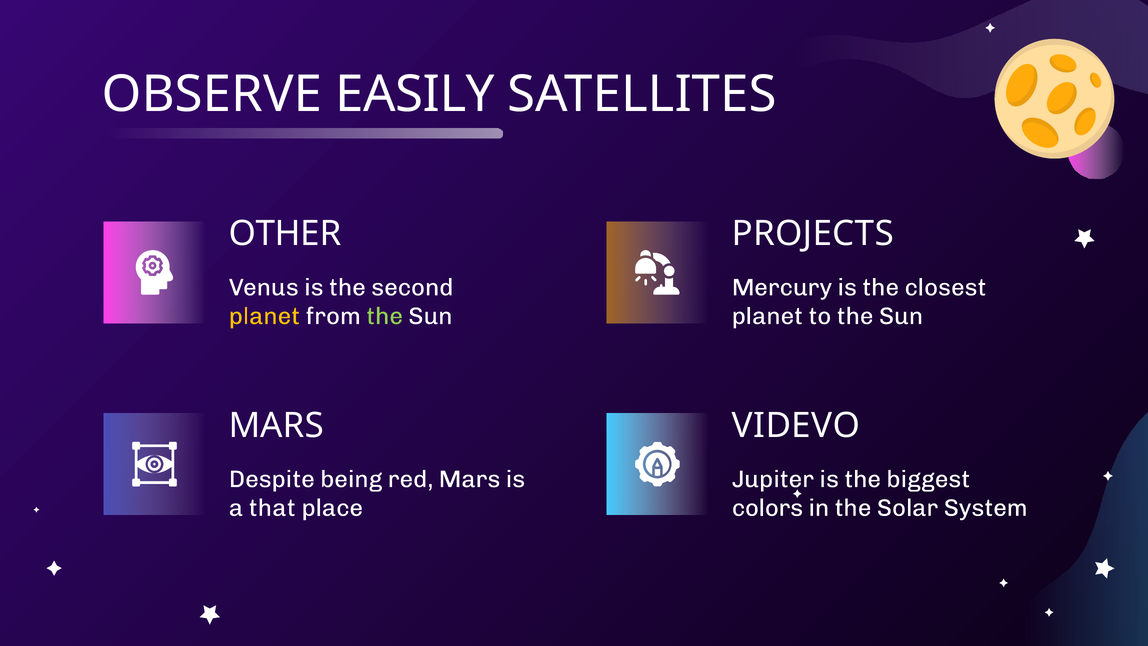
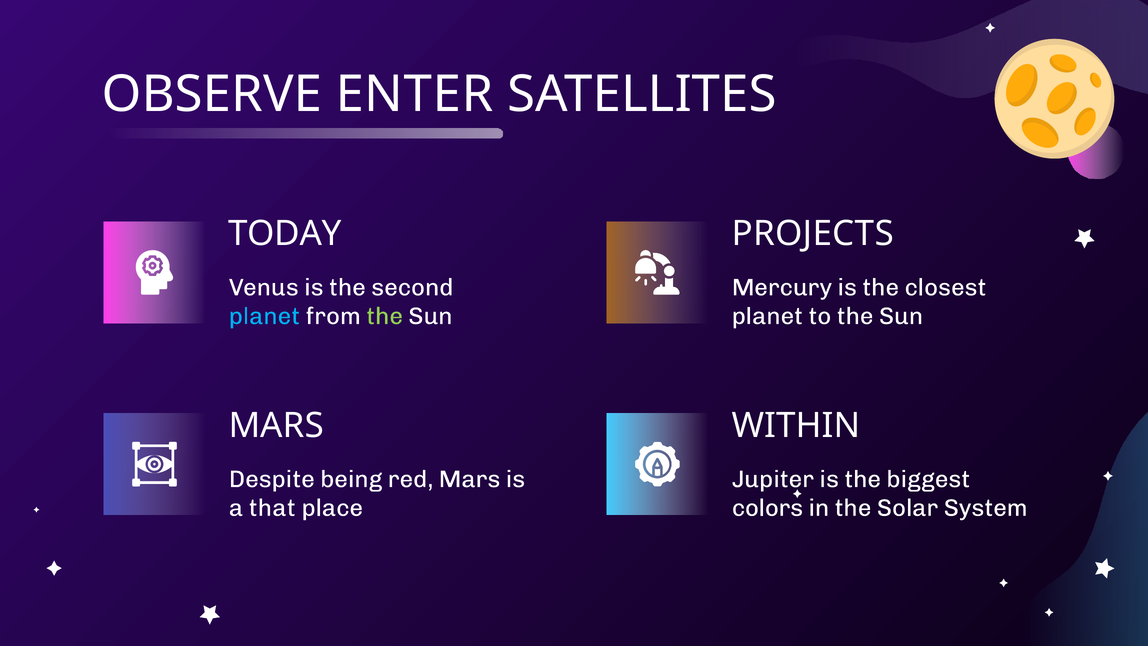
EASILY: EASILY -> ENTER (414, 94)
OTHER: OTHER -> TODAY (285, 234)
planet colour: yellow -> light blue (264, 316)
VIDEVO: VIDEVO -> WITHIN (796, 425)
